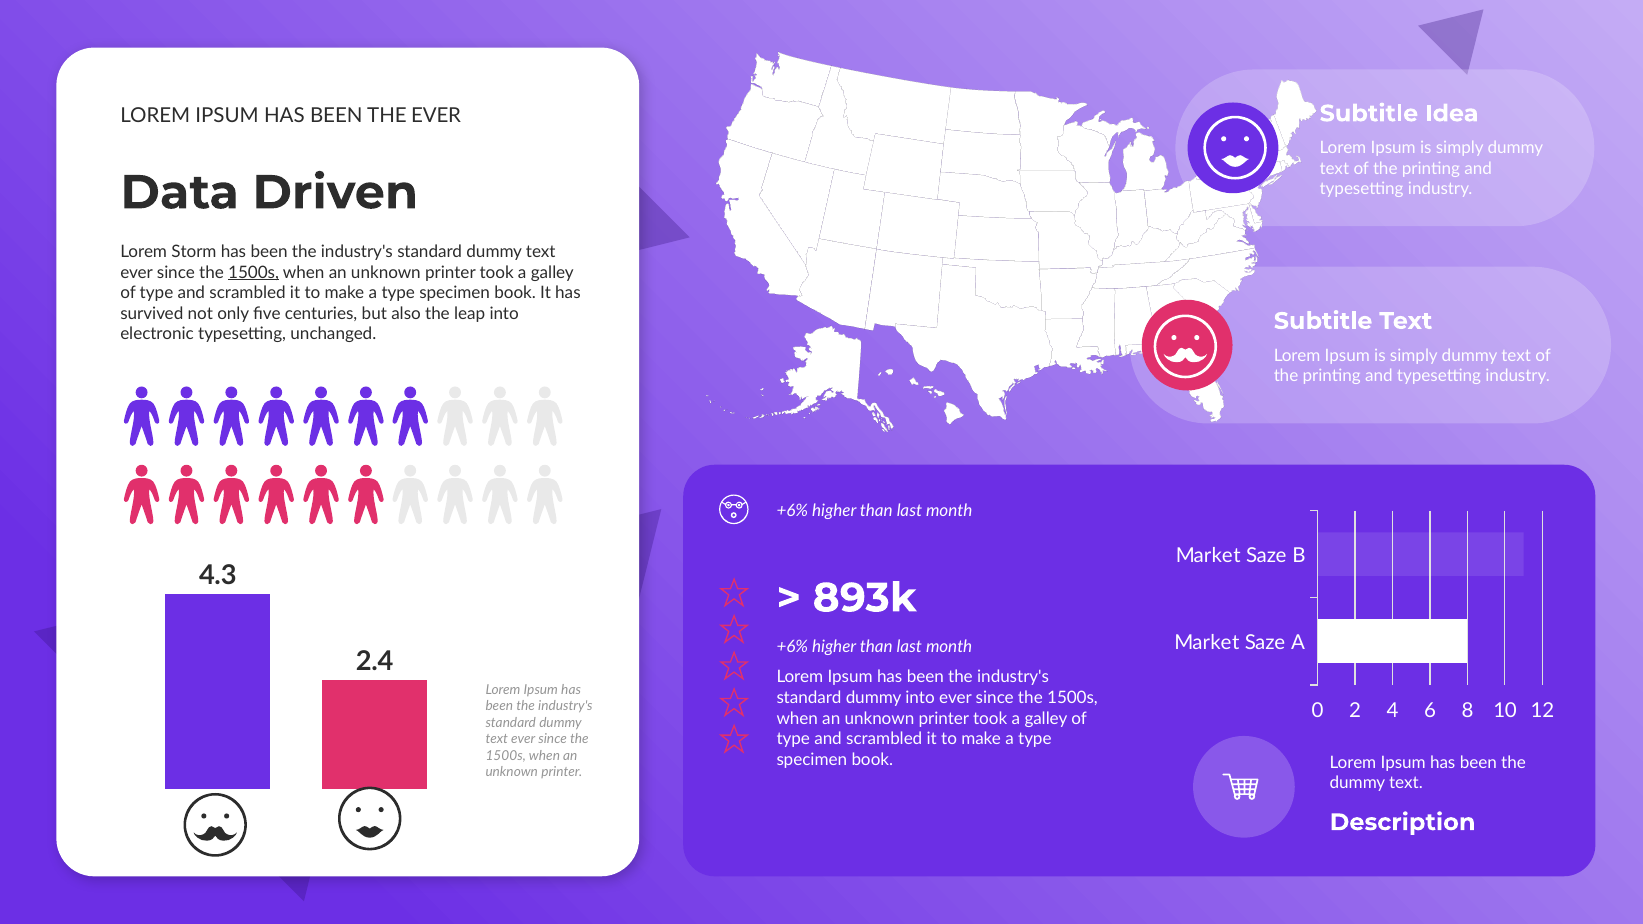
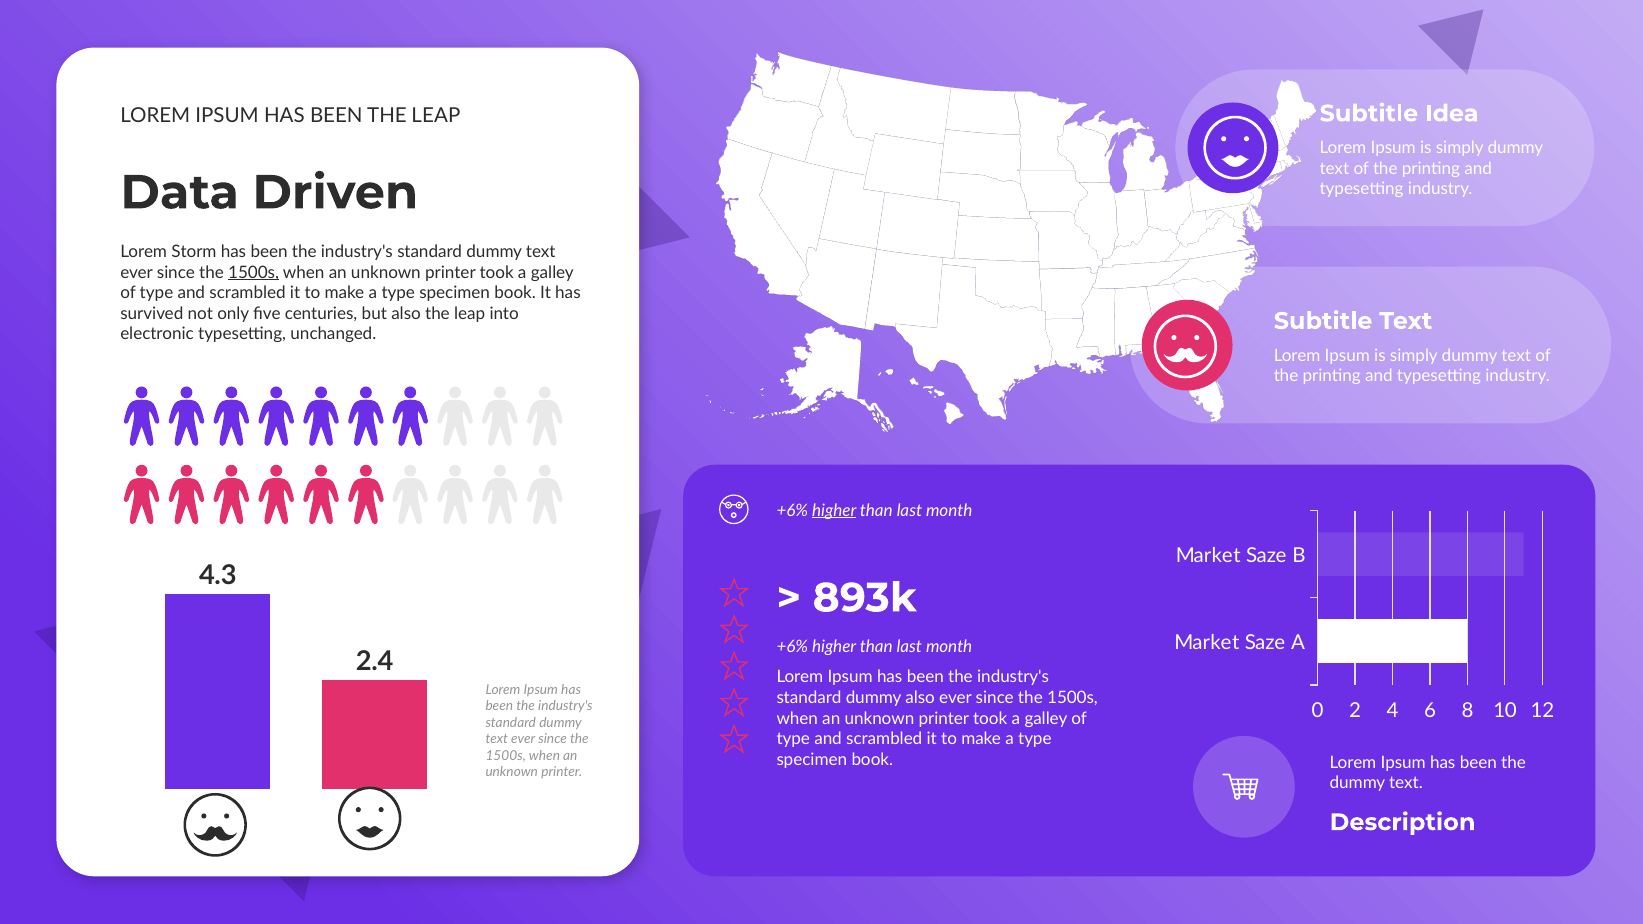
BEEN THE EVER: EVER -> LEAP (436, 116)
higher underline: none -> present (834, 511)
dummy into: into -> also (920, 698)
